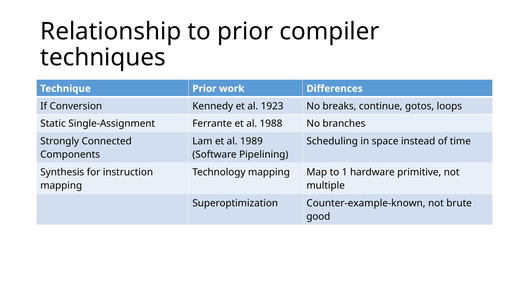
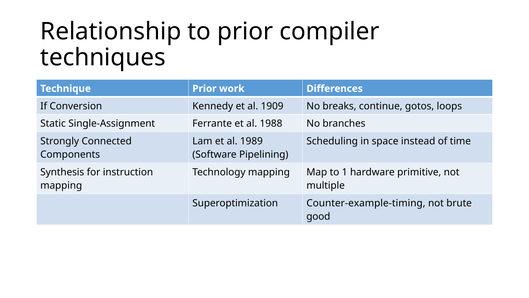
1923: 1923 -> 1909 (272, 106)
Counter-example-known: Counter-example-known -> Counter-example-timing (366, 203)
